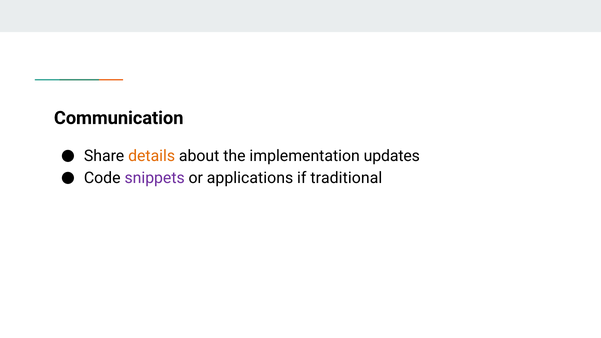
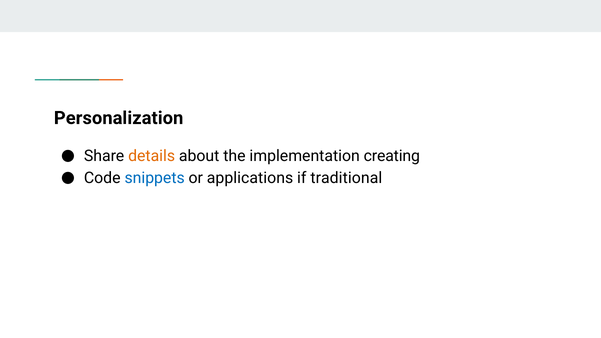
Communication: Communication -> Personalization (119, 118)
updates: updates -> creating (392, 156)
snippets colour: purple -> blue (155, 178)
